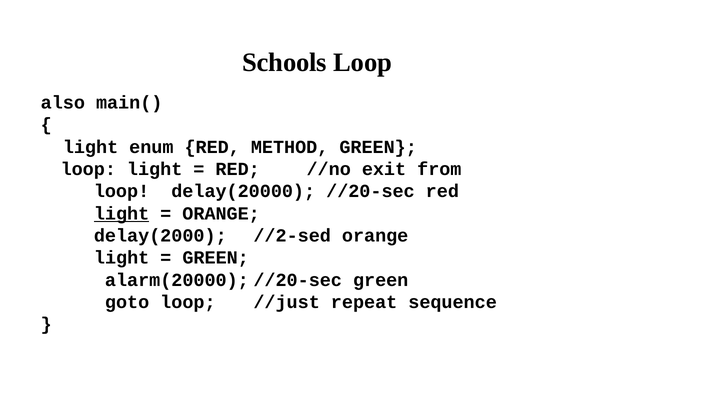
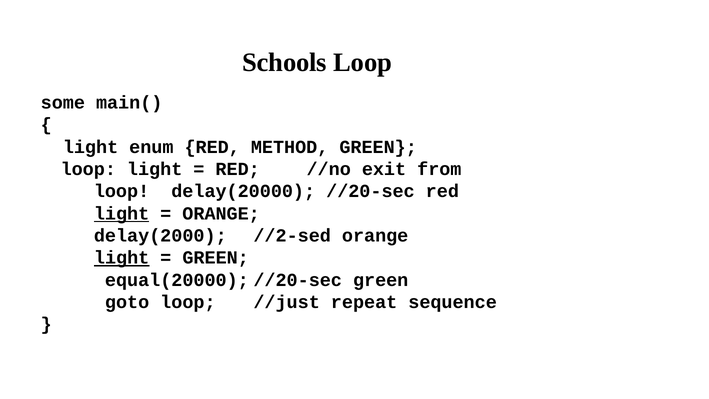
also: also -> some (63, 103)
light underline: none -> present (122, 258)
alarm(20000: alarm(20000 -> equal(20000 (177, 280)
